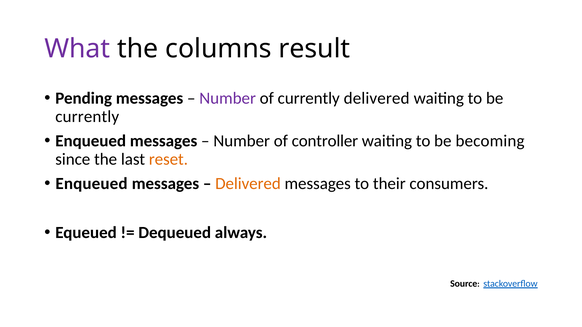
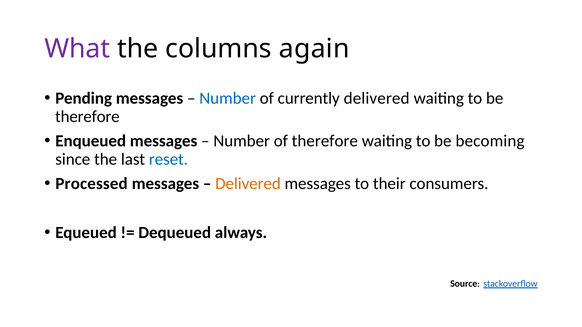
result: result -> again (314, 49)
Number colour: purple -> blue (228, 98)
currently: currently -> therefore (87, 117)
of controller: controller -> therefore (325, 141)
reset colour: orange -> blue (168, 159)
Enqueued: Enqueued -> Processed (92, 184)
